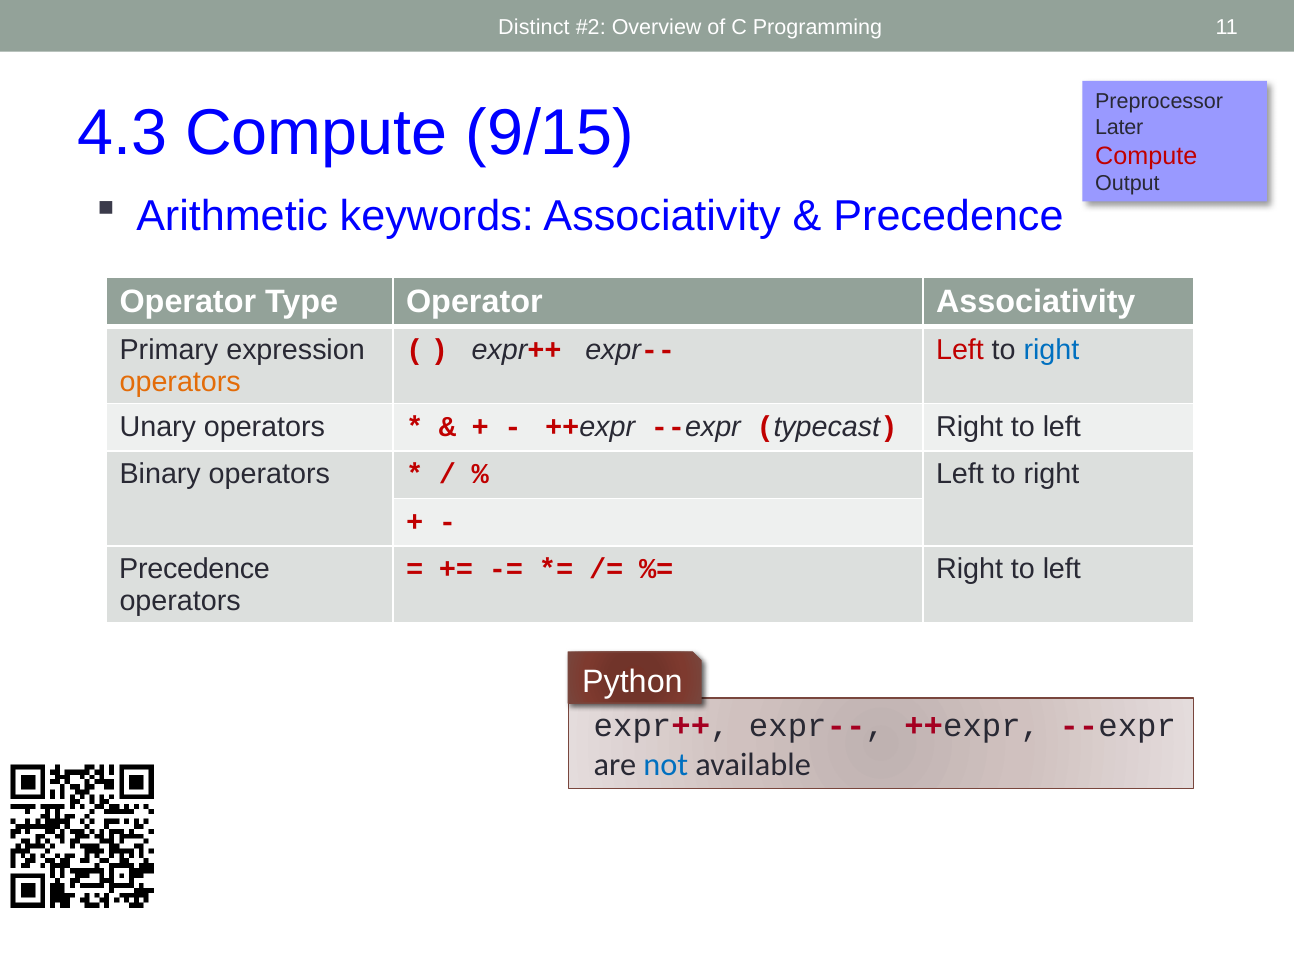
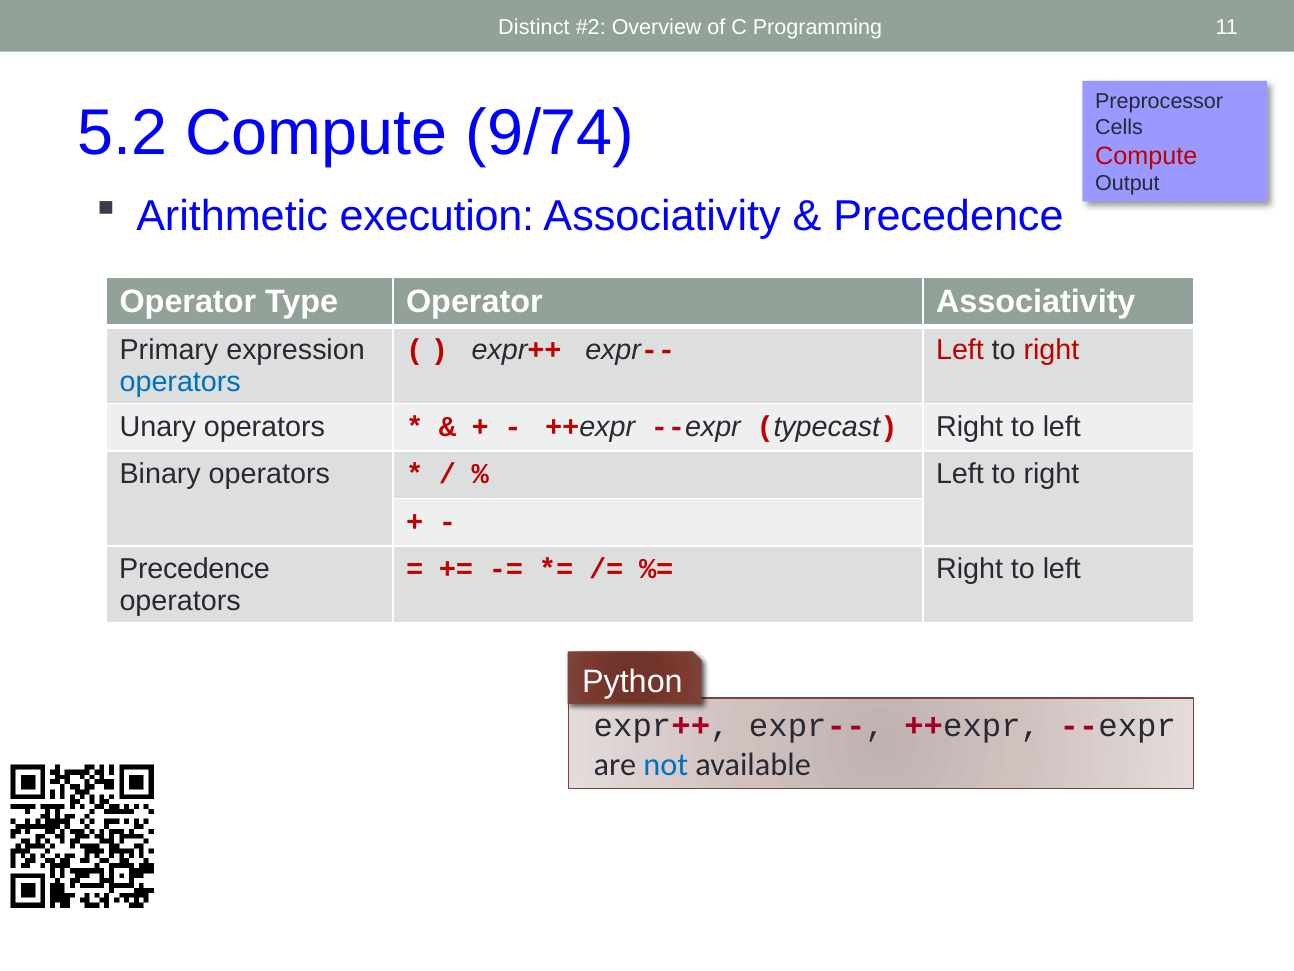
4.3: 4.3 -> 5.2 (122, 133)
9/15: 9/15 -> 9/74 (550, 133)
Later: Later -> Cells (1119, 127)
keywords: keywords -> execution (437, 217)
right colour: blue -> red (1051, 349)
operators colour: orange -> blue (180, 381)
